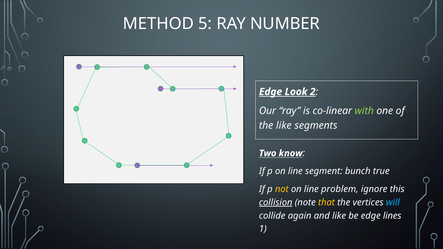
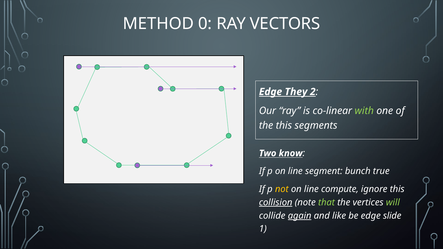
5: 5 -> 0 (205, 24)
NUMBER: NUMBER -> VECTORS (285, 24)
Look: Look -> They (296, 92)
the like: like -> this (284, 126)
problem: problem -> compute (340, 189)
that colour: yellow -> light green (326, 203)
will colour: light blue -> light green (393, 203)
again underline: none -> present (300, 216)
lines: lines -> slide (392, 216)
